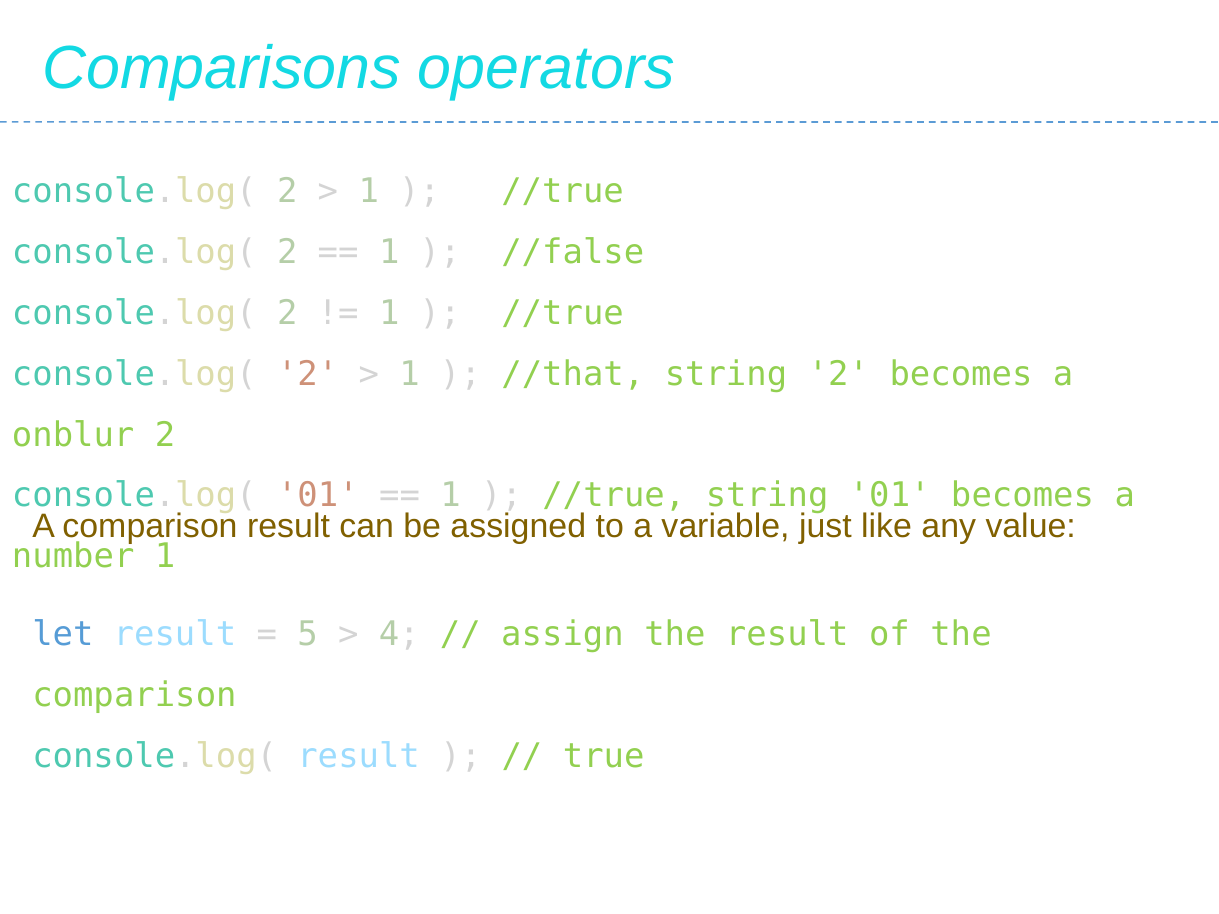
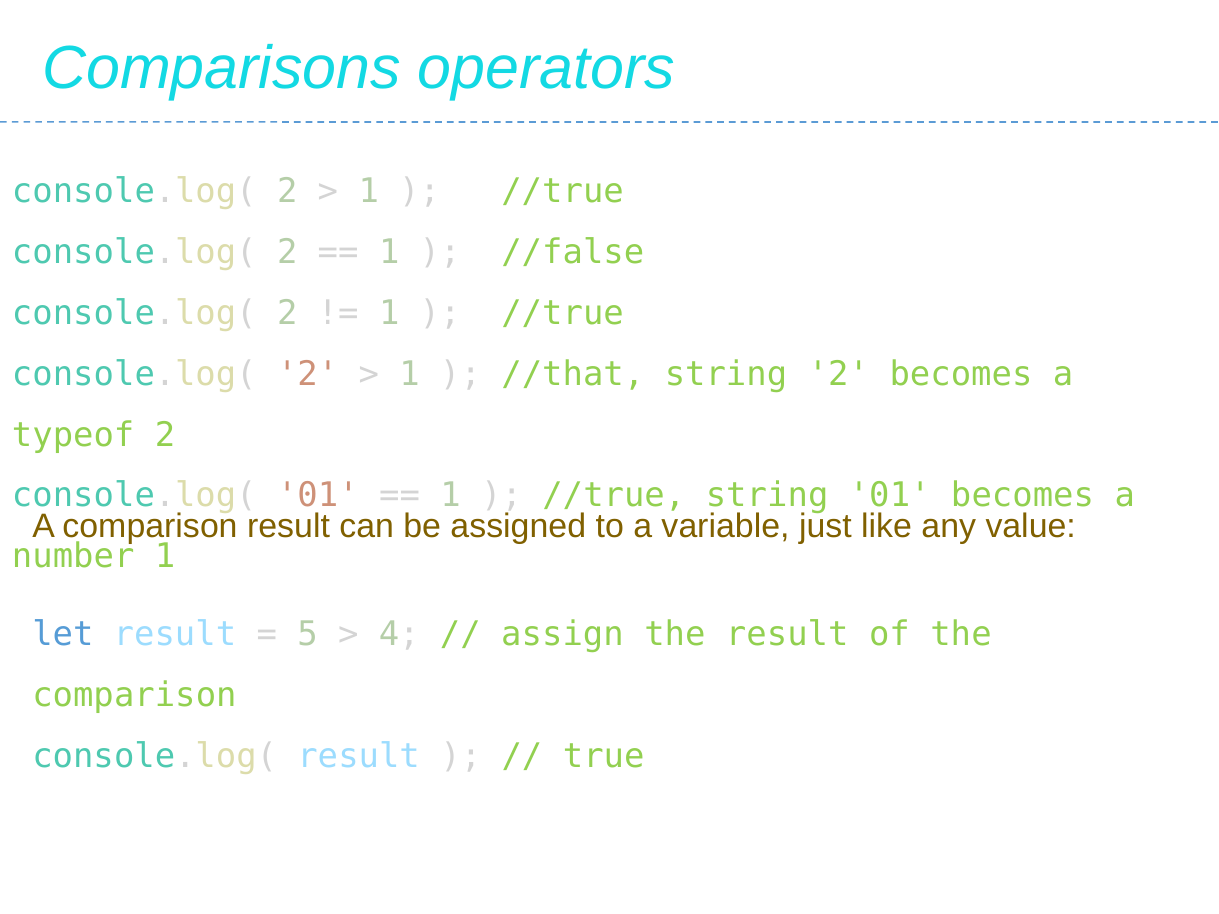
onblur: onblur -> typeof (73, 435)
